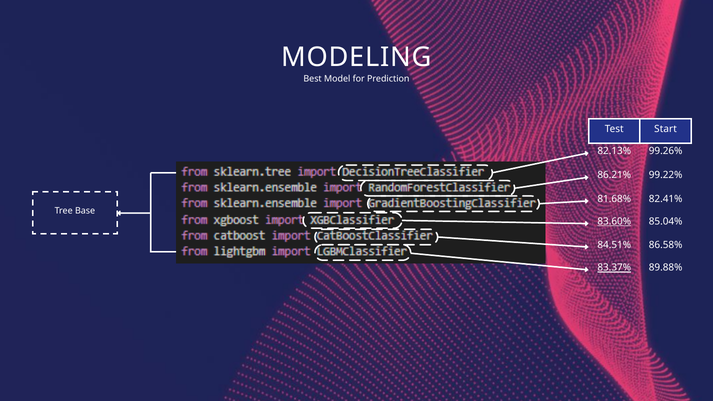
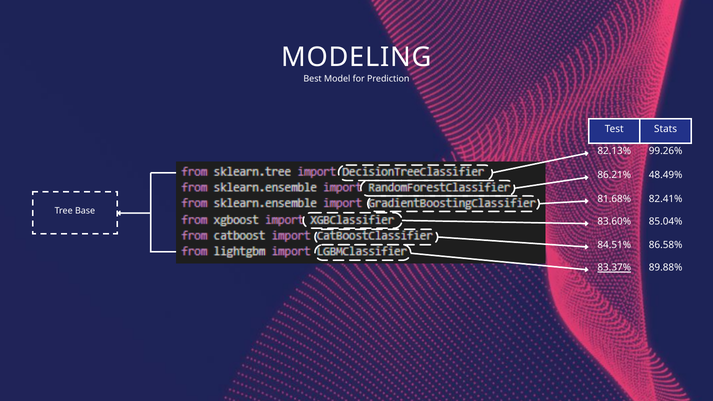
Start: Start -> Stats (666, 129)
99.22%: 99.22% -> 48.49% (666, 175)
83.60% underline: present -> none (614, 222)
